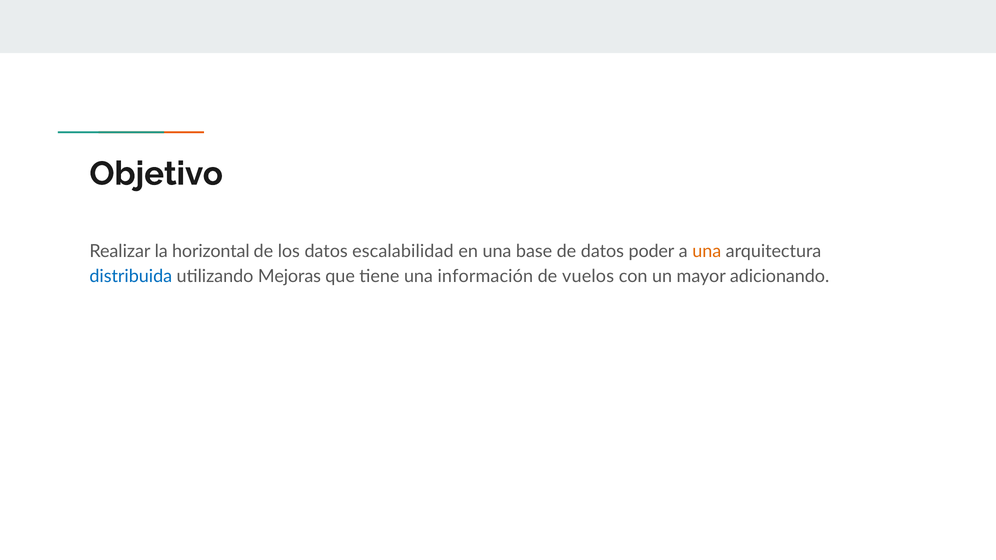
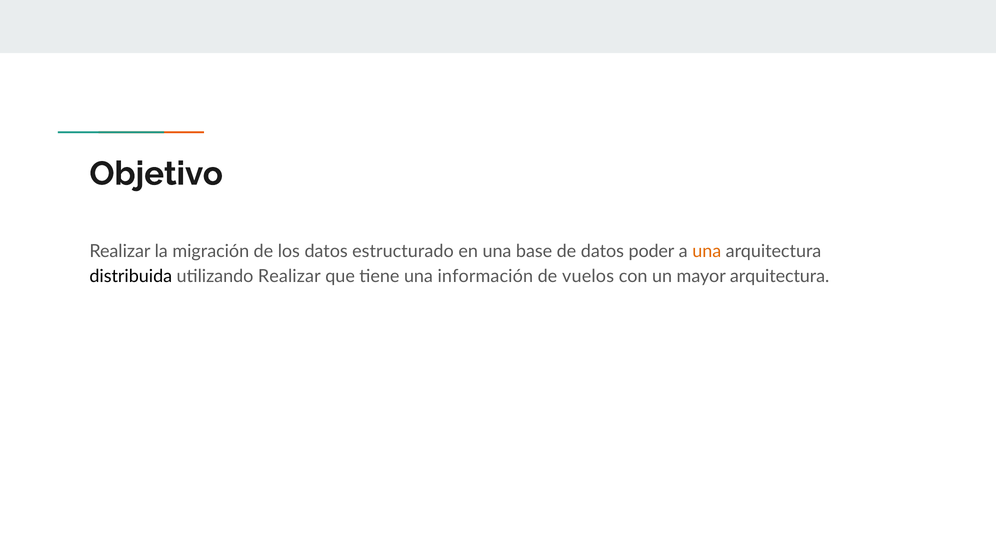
horizontal: horizontal -> migración (211, 251)
escalabilidad: escalabilidad -> estructurado (403, 251)
distribuida colour: blue -> black (131, 276)
utilizando Mejoras: Mejoras -> Realizar (289, 276)
mayor adicionando: adicionando -> arquitectura (780, 276)
